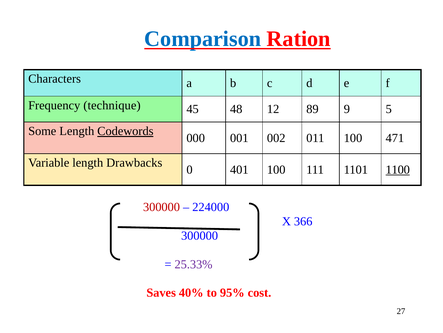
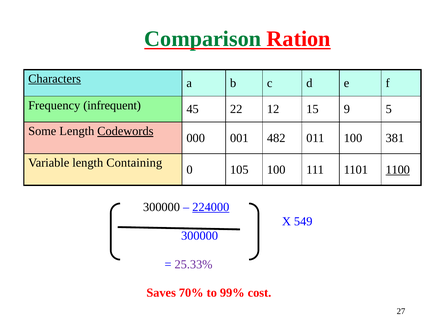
Comparison colour: blue -> green (203, 39)
Characters underline: none -> present (55, 79)
technique: technique -> infrequent (112, 105)
48: 48 -> 22 (236, 109)
89: 89 -> 15 (312, 109)
002: 002 -> 482 (276, 138)
471: 471 -> 381 (395, 138)
Drawbacks: Drawbacks -> Containing (134, 162)
401: 401 -> 105 (239, 169)
300000 colour: red -> black (161, 207)
224000 underline: none -> present (211, 207)
366: 366 -> 549 (303, 221)
40%: 40% -> 70% (191, 292)
95%: 95% -> 99% (232, 292)
